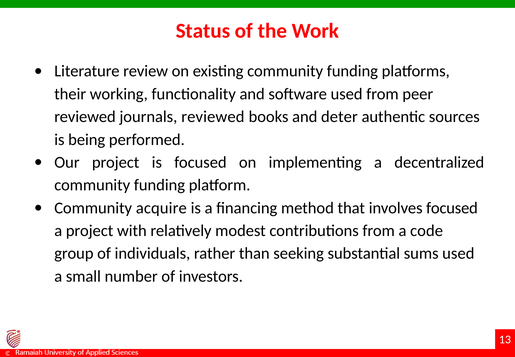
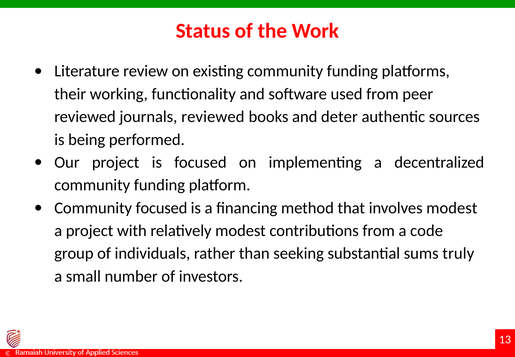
Community acquire: acquire -> focused (161, 208)
involves focused: focused -> modest (452, 208)
sums used: used -> truly (458, 253)
